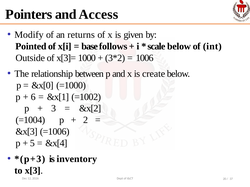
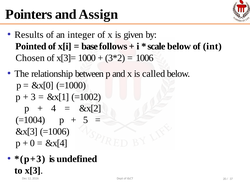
Access: Access -> Assign (98, 14)
Modify: Modify -> Results (29, 35)
returns: returns -> integer (81, 35)
Outside: Outside -> Chosen (30, 58)
create: create -> called (154, 74)
6: 6 -> 3 (33, 97)
3: 3 -> 4 (54, 109)
2: 2 -> 5 (86, 120)
5: 5 -> 0 (32, 144)
inventory: inventory -> undefined (77, 159)
